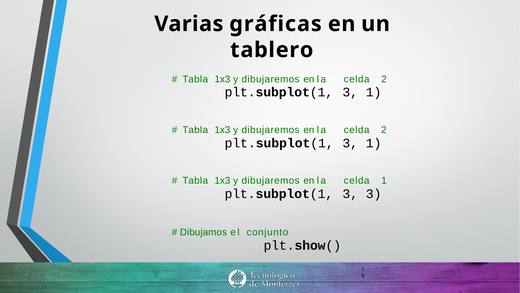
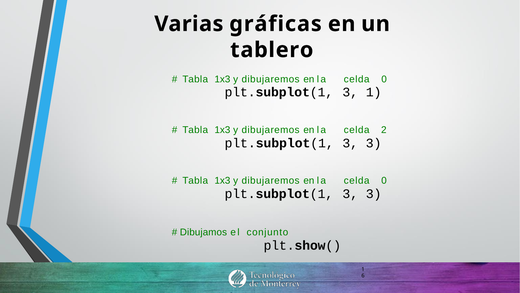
2: 2 -> 0 (384, 79)
1: 1 -> 3 (374, 143)
1: 1 -> 0 (384, 180)
